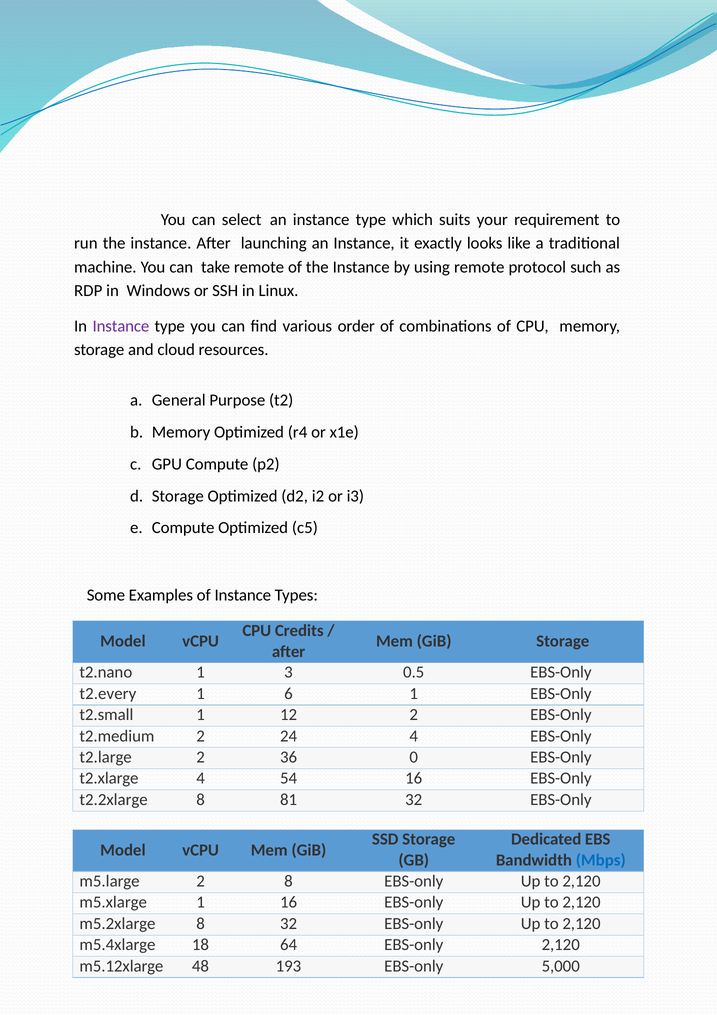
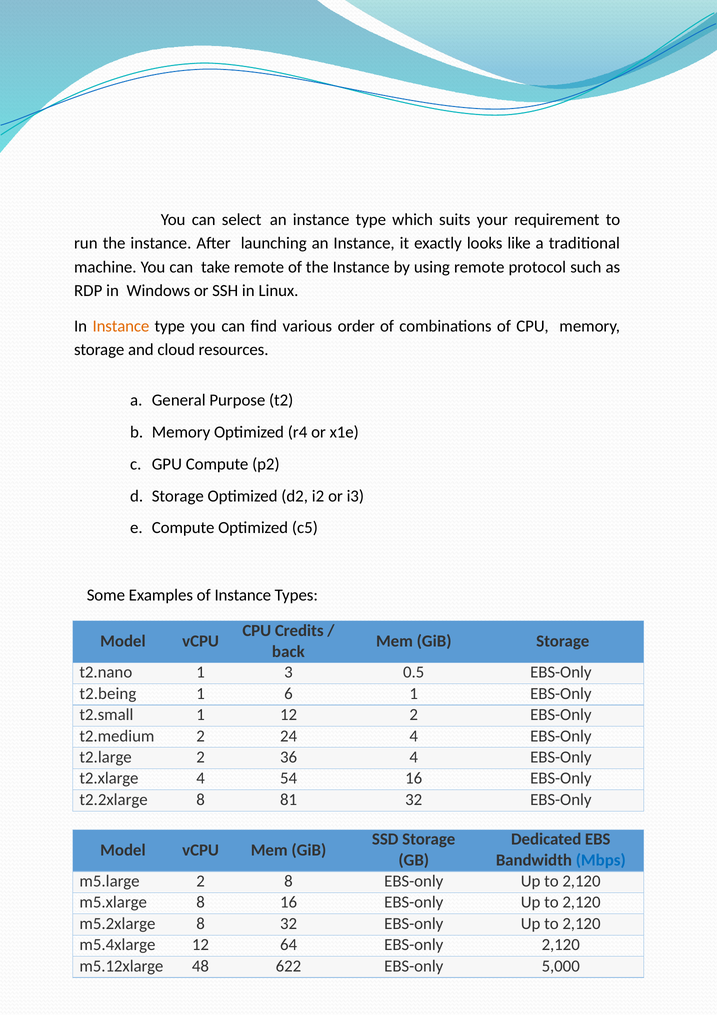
Instance colour: purple -> orange (121, 326)
after: after -> back (288, 651)
t2.every: t2.every -> t2.being (108, 693)
36 0: 0 -> 4 (414, 757)
m5.xlarge 1: 1 -> 8 (201, 902)
m5.4xlarge 18: 18 -> 12 (200, 944)
193: 193 -> 622 (288, 966)
